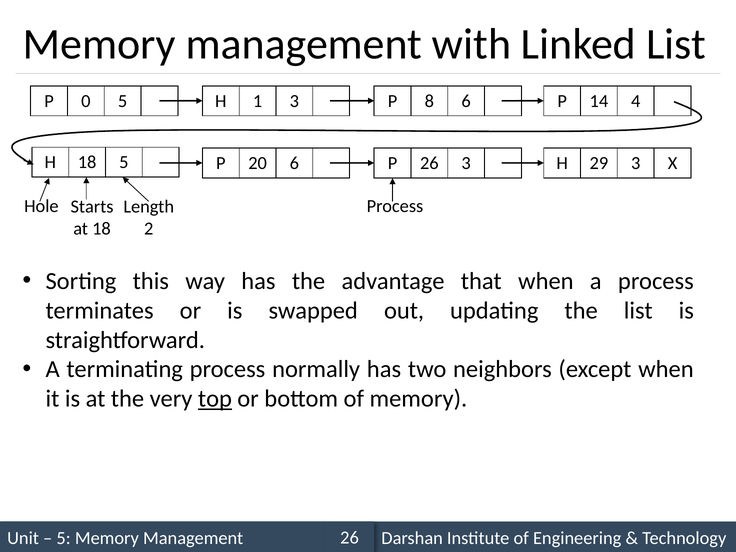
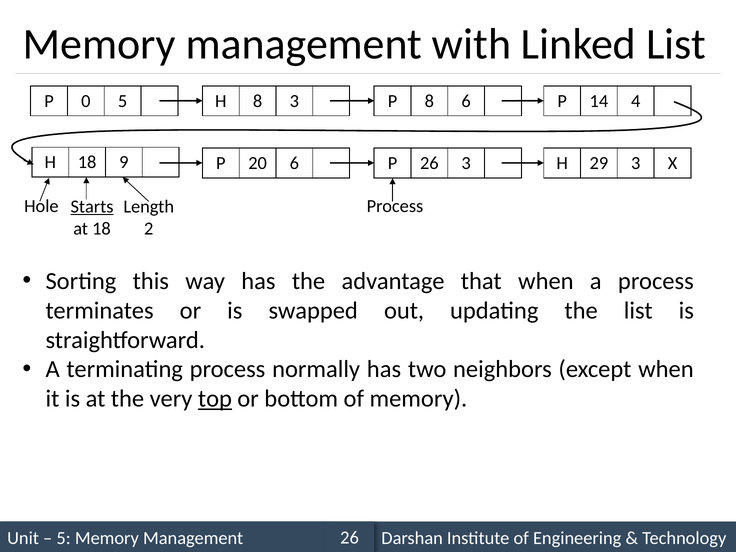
H 1: 1 -> 8 (258, 101)
18 5: 5 -> 9 (124, 162)
Starts underline: none -> present (92, 207)
